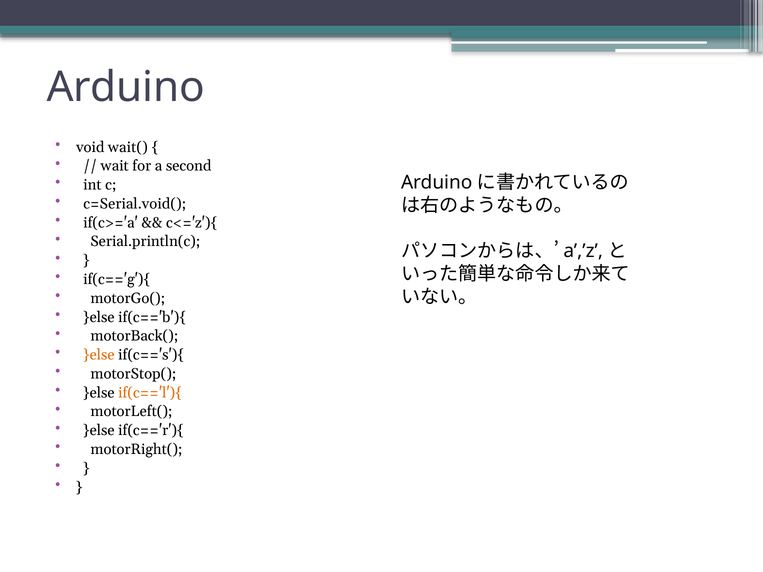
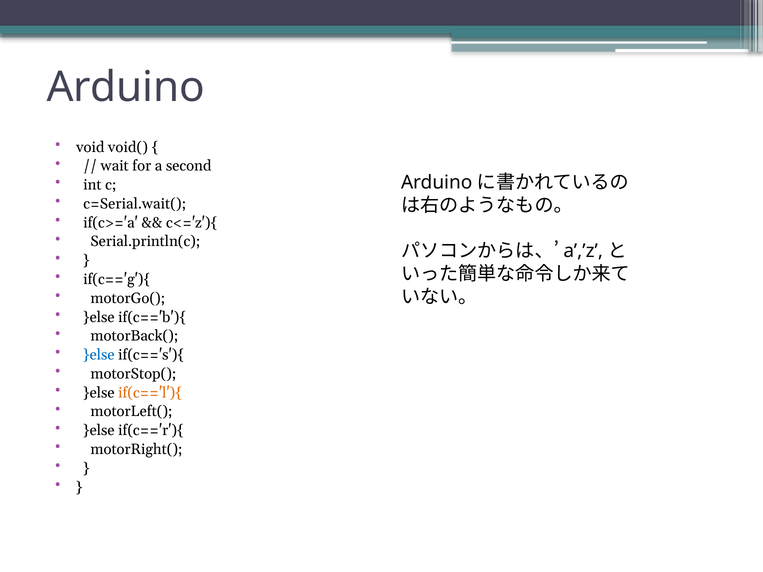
wait(: wait( -> void( (128, 147)
c=Serial.void(: c=Serial.void( -> c=Serial.wait( (135, 204)
}else colour: orange -> blue (99, 355)
